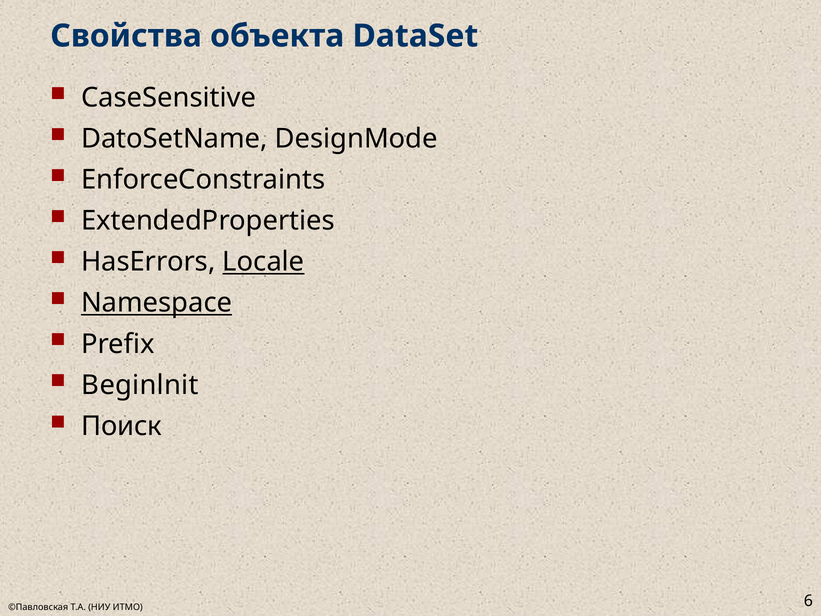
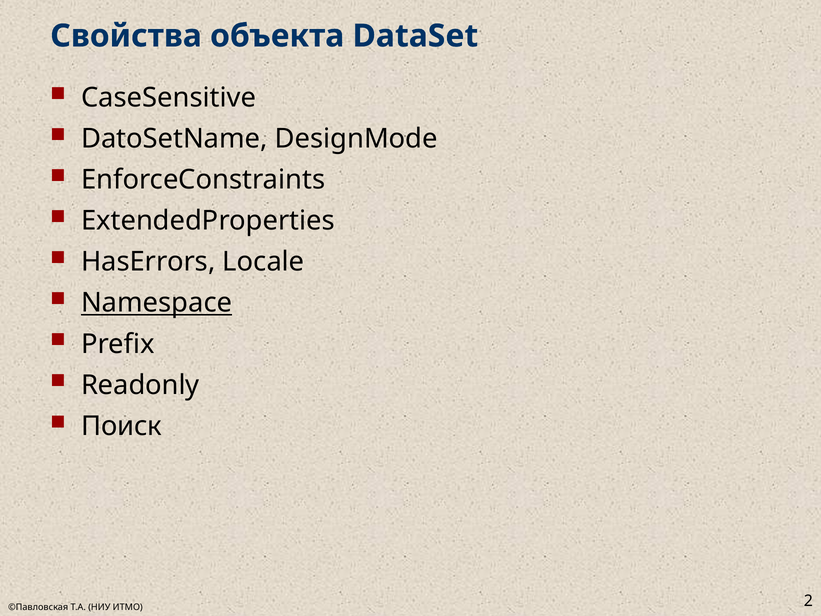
Locale underline: present -> none (263, 262)
Beginlnit: Beginlnit -> Readonly (140, 385)
6: 6 -> 2 (808, 601)
